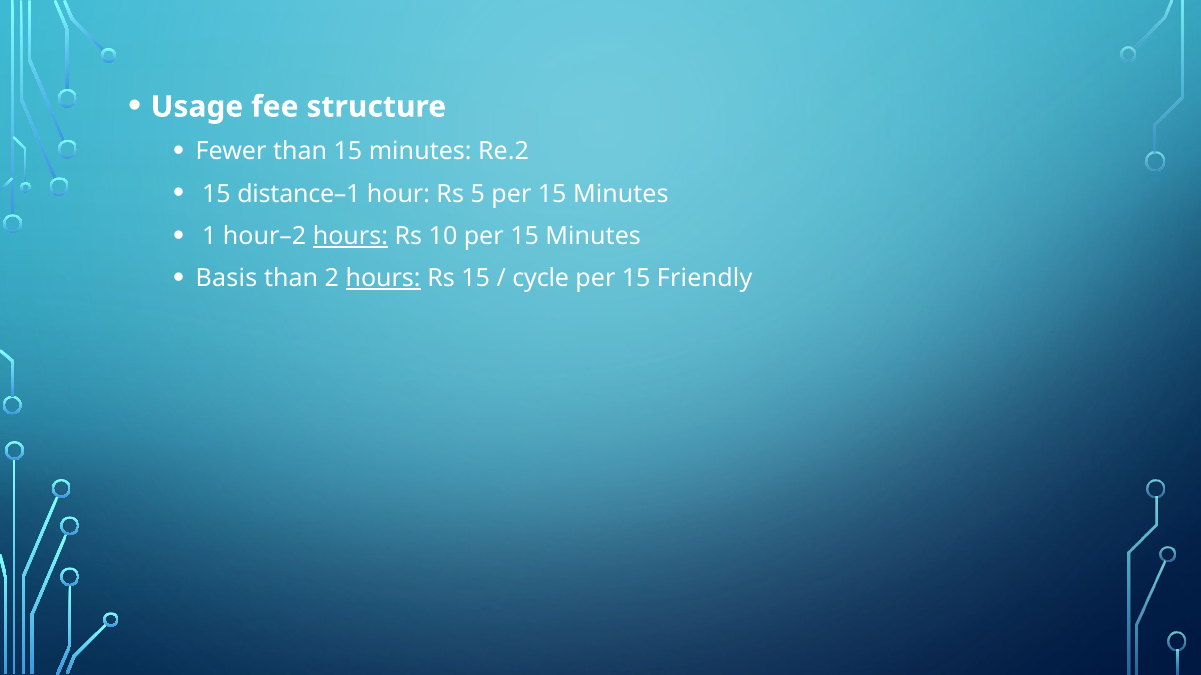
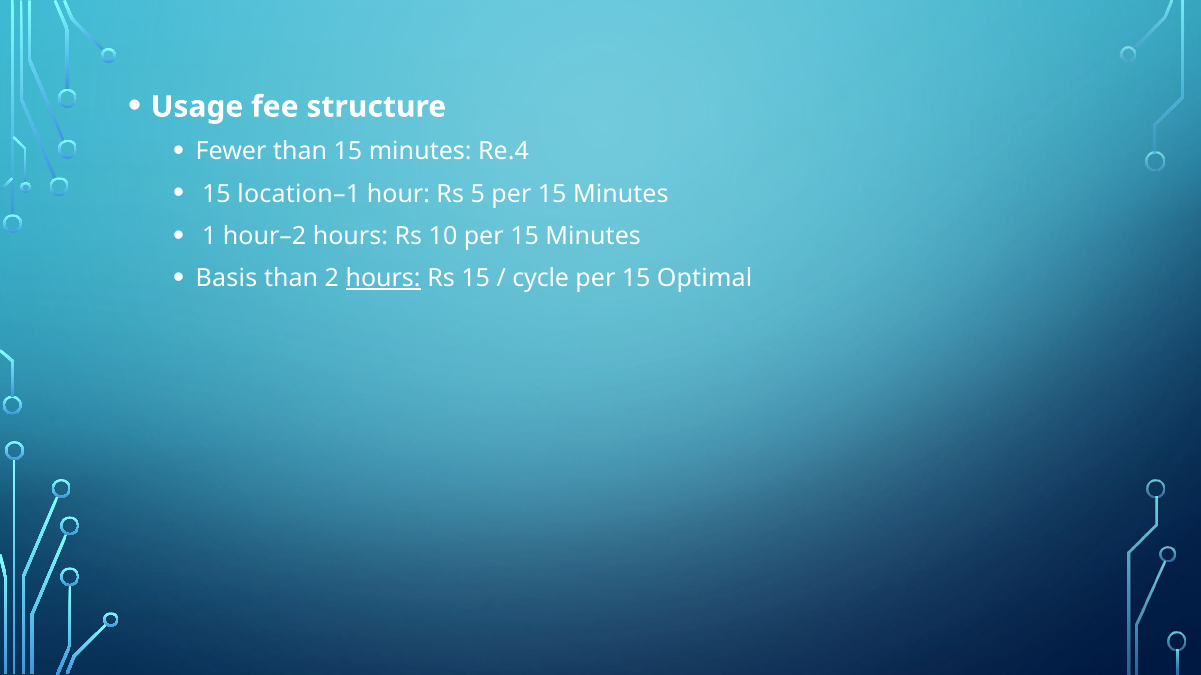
Re.2: Re.2 -> Re.4 (503, 152)
distance–1: distance–1 -> location–1 (299, 194)
hours underline: present -> none (350, 236)
Friendly: Friendly -> Optimal (705, 279)
